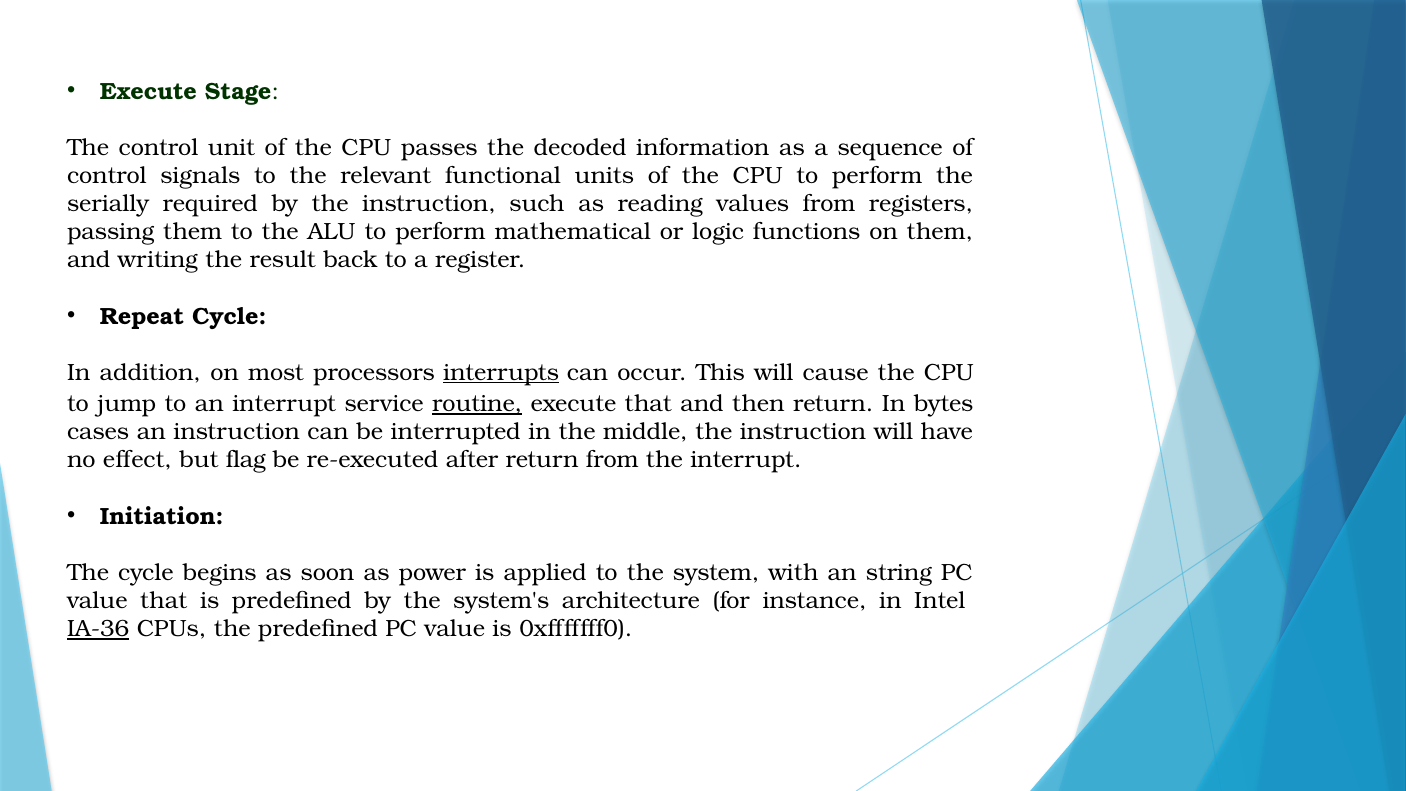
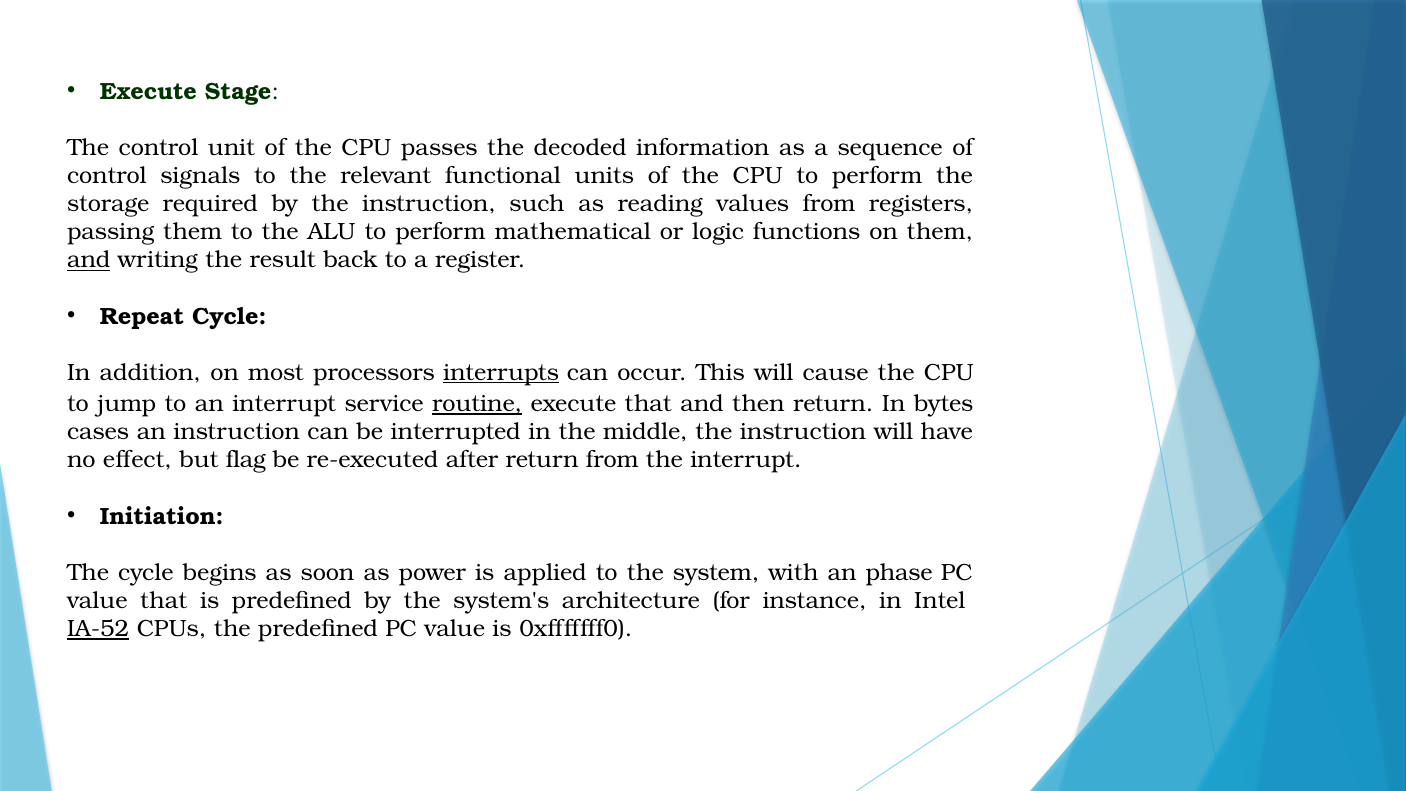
serially: serially -> storage (108, 204)
and underline: none -> present (89, 260)
string: string -> phase (899, 572)
IA-36: IA-36 -> IA-52 (98, 629)
